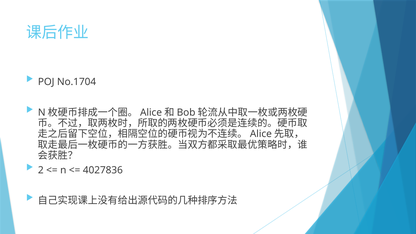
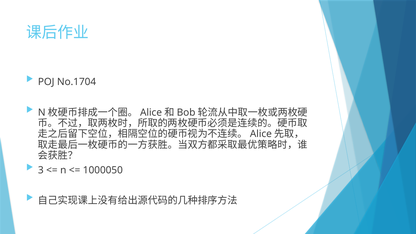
2: 2 -> 3 (41, 170)
4027836: 4027836 -> 1000050 (103, 170)
